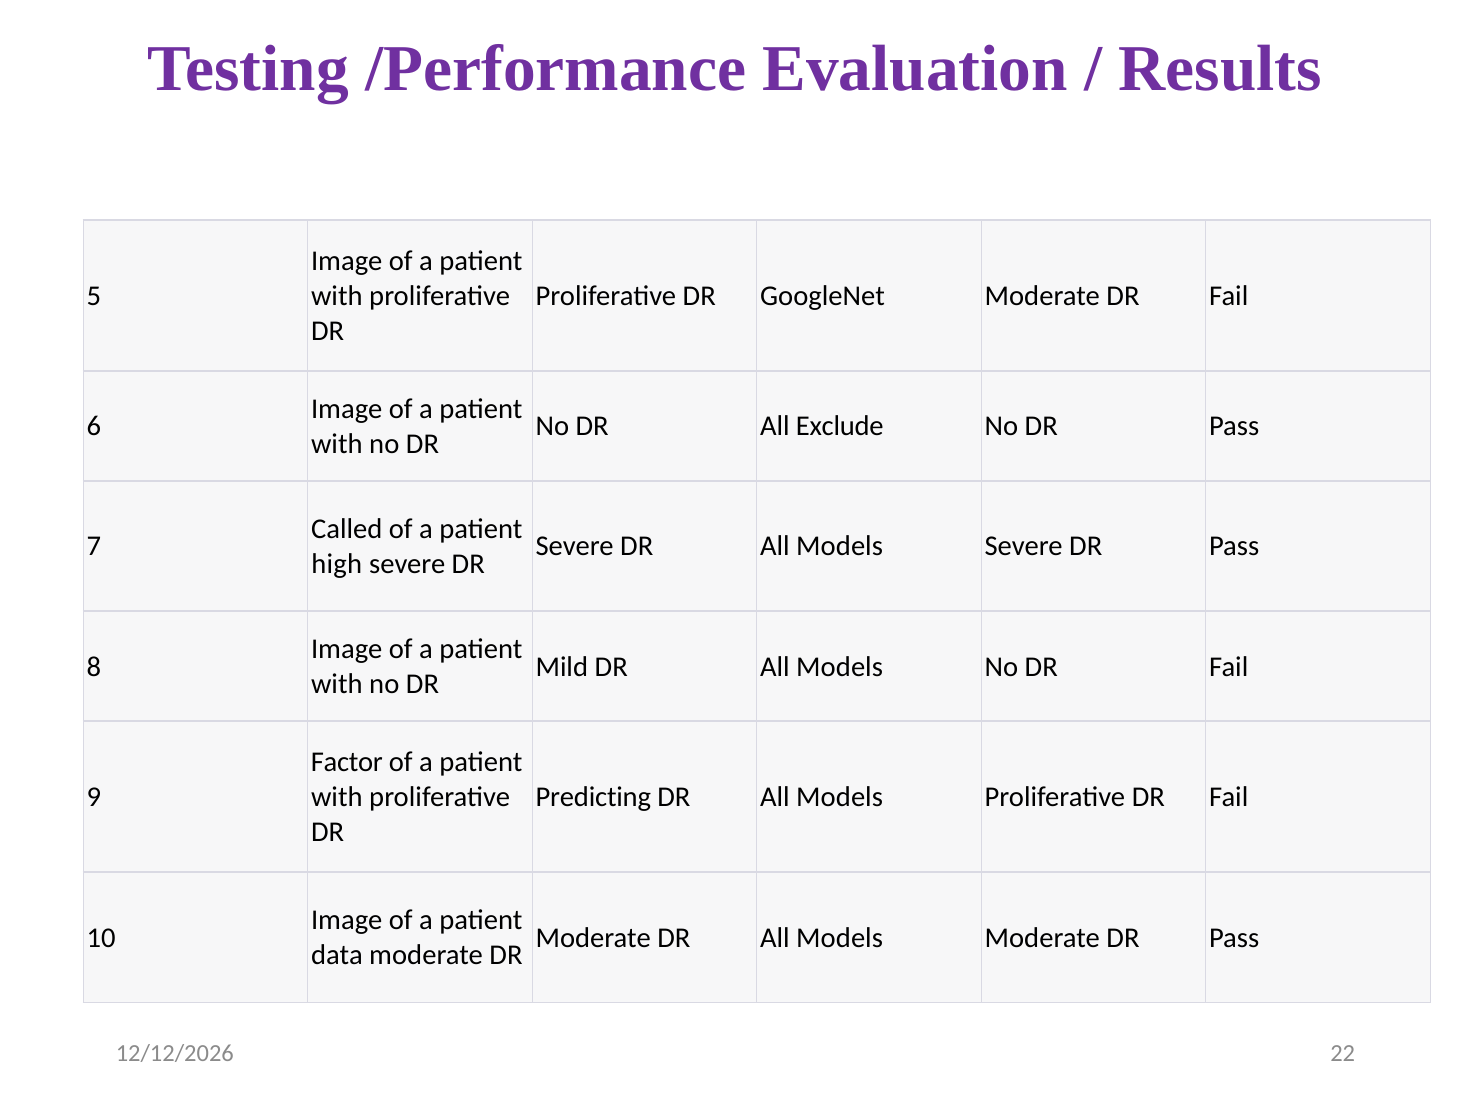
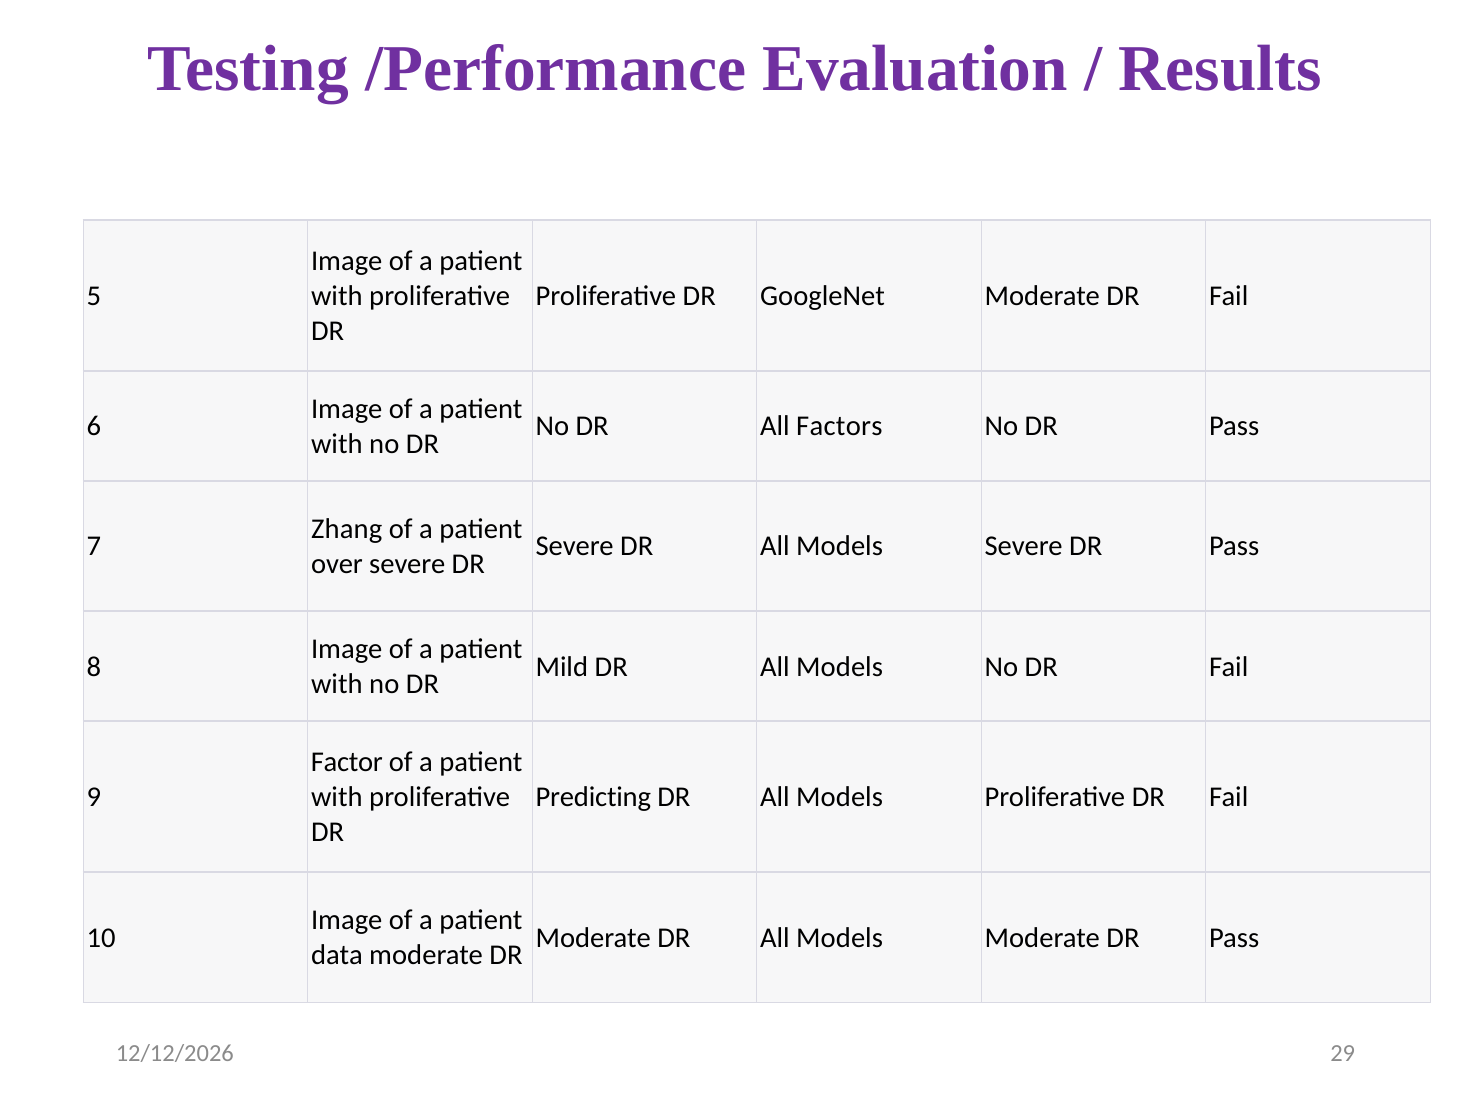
Exclude: Exclude -> Factors (839, 426)
Called: Called -> Zhang (347, 529)
high: high -> over (337, 564)
22: 22 -> 29 (1343, 1053)
